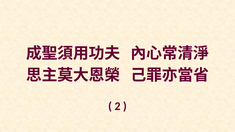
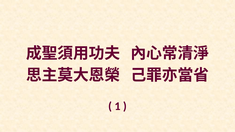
2: 2 -> 1 (117, 106)
